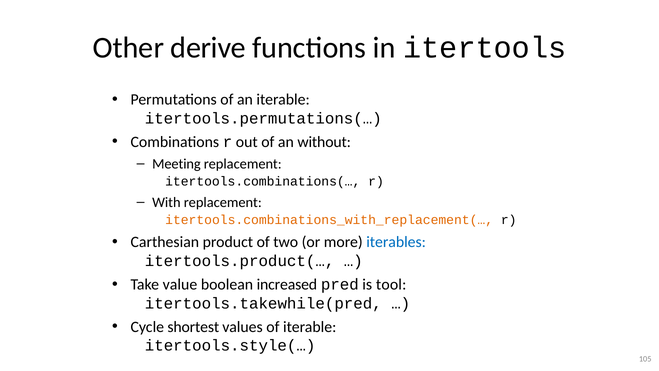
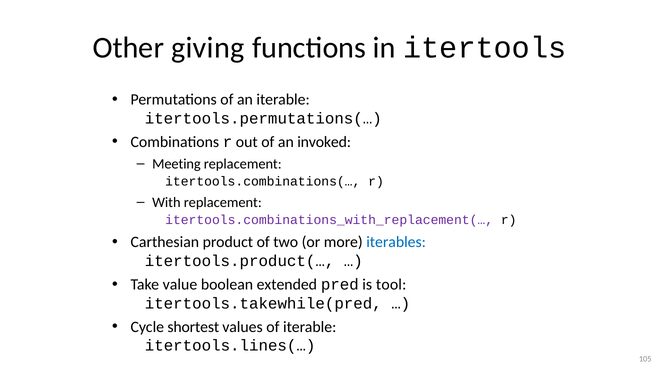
derive: derive -> giving (208, 48)
without: without -> invoked (324, 142)
itertools.combinations_with_replacement(… colour: orange -> purple (329, 220)
increased: increased -> extended (287, 284)
itertools.style(…: itertools.style(… -> itertools.lines(… (230, 345)
